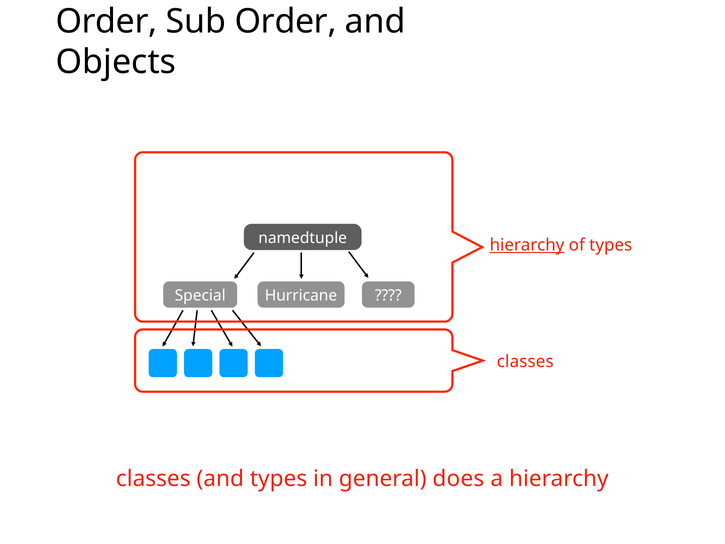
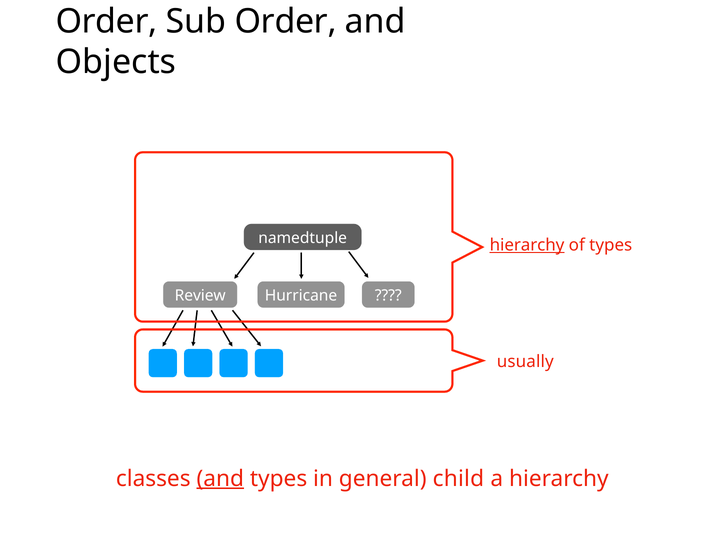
Special: Special -> Review (200, 296)
classes: classes -> usually (525, 362)
and underline: none -> present (220, 478)
does: does -> child (458, 478)
